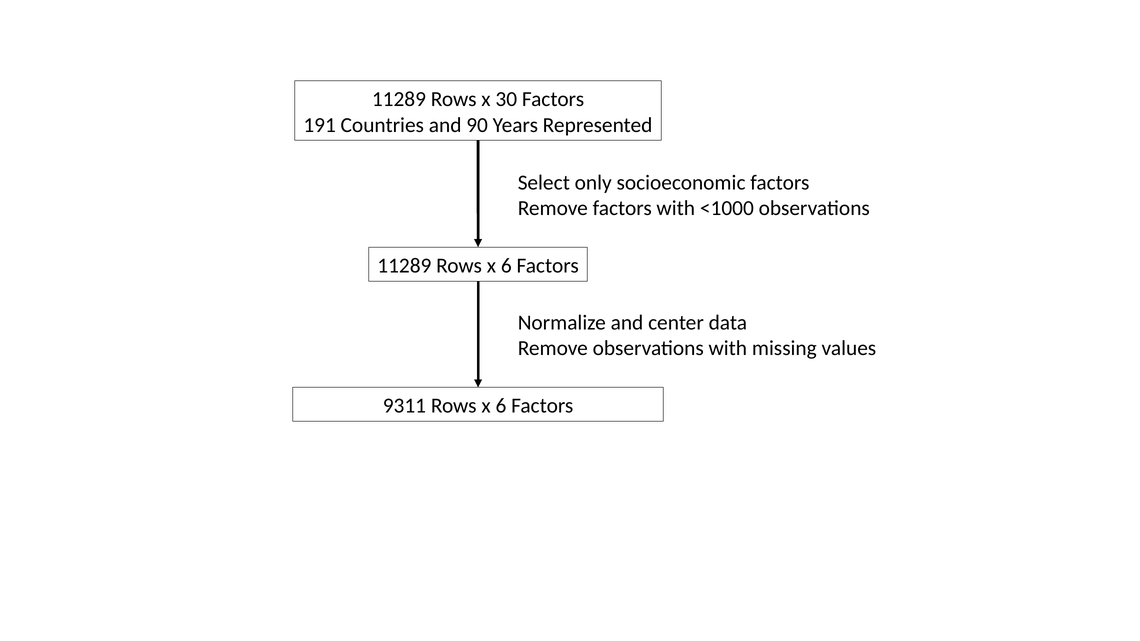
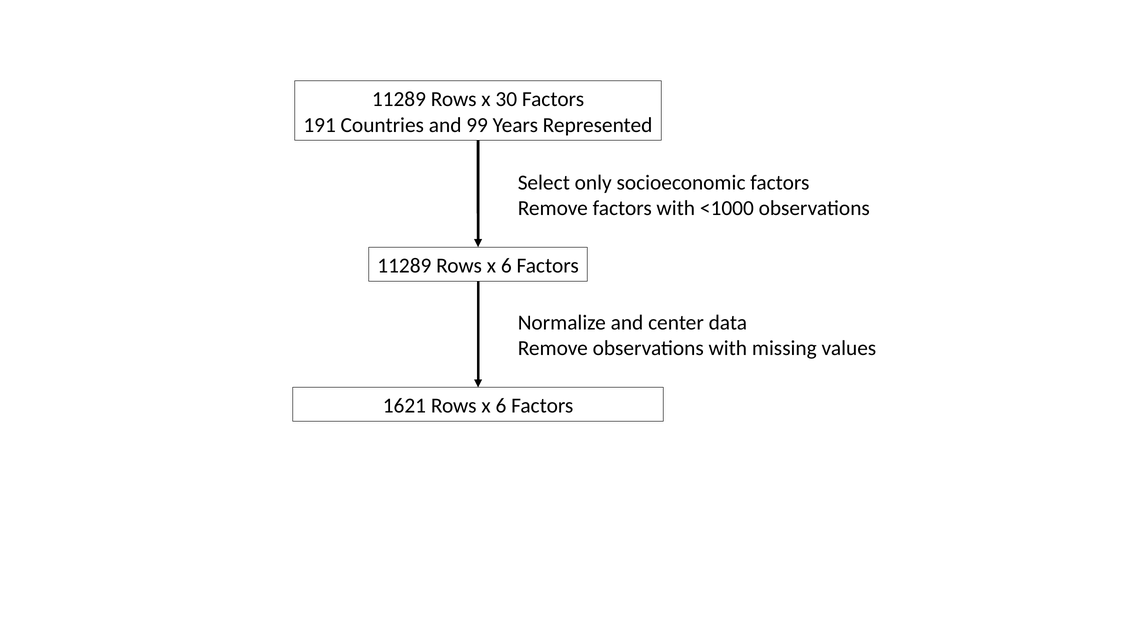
90: 90 -> 99 (477, 125)
9311: 9311 -> 1621 (404, 406)
